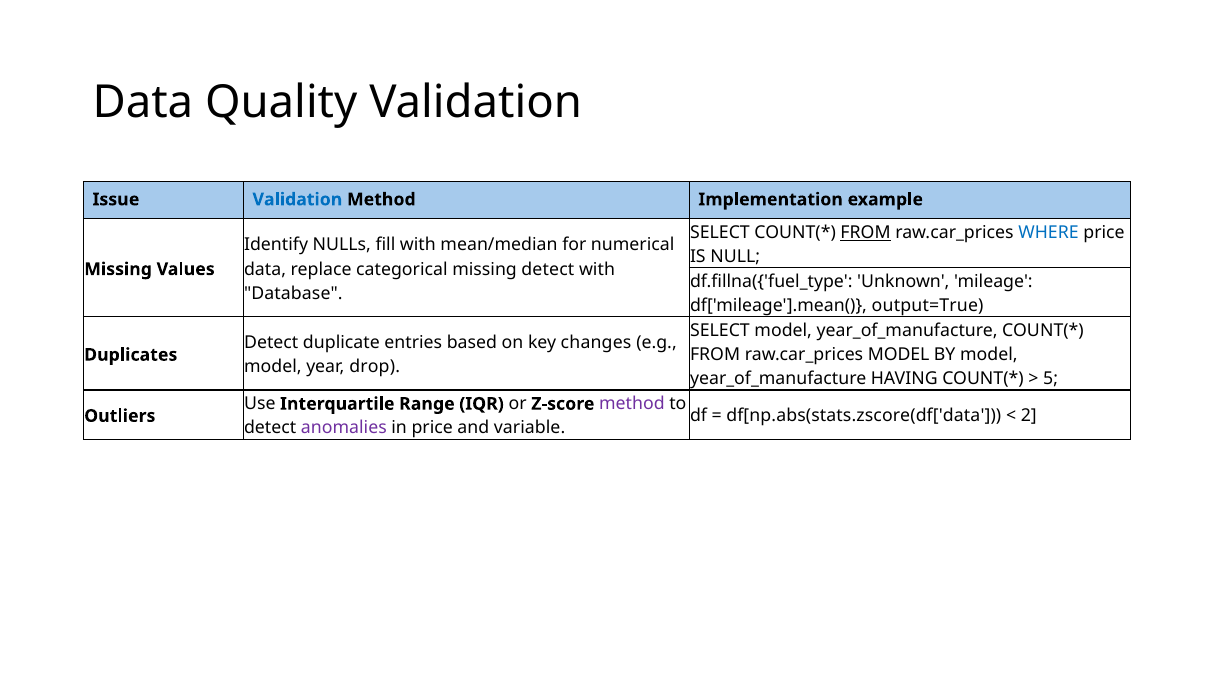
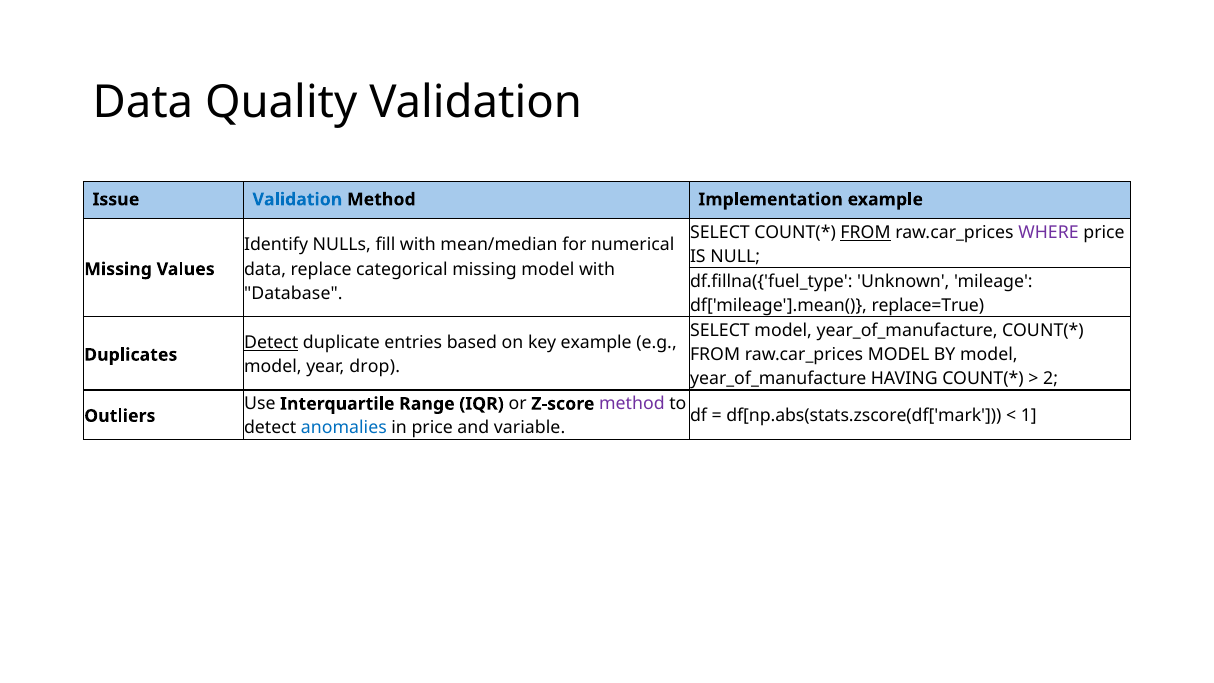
WHERE colour: blue -> purple (1049, 233)
missing detect: detect -> model (548, 269)
output=True: output=True -> replace=True (928, 306)
Detect underline: none -> present (271, 343)
key changes: changes -> example (596, 343)
5: 5 -> 2 (1051, 379)
df[np.abs(stats.zscore(df['data: df[np.abs(stats.zscore(df['data -> df[np.abs(stats.zscore(df['mark (864, 416)
2: 2 -> 1 (1029, 416)
anomalies colour: purple -> blue (344, 428)
